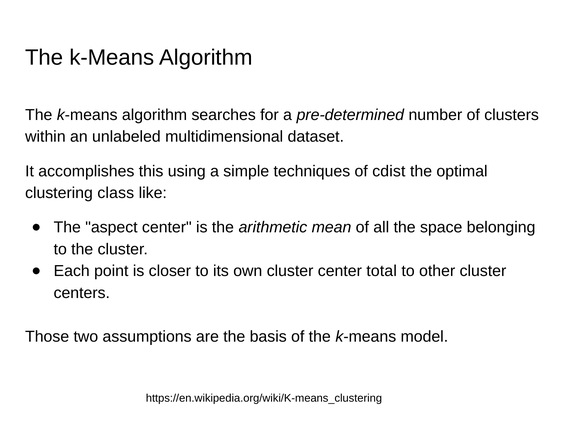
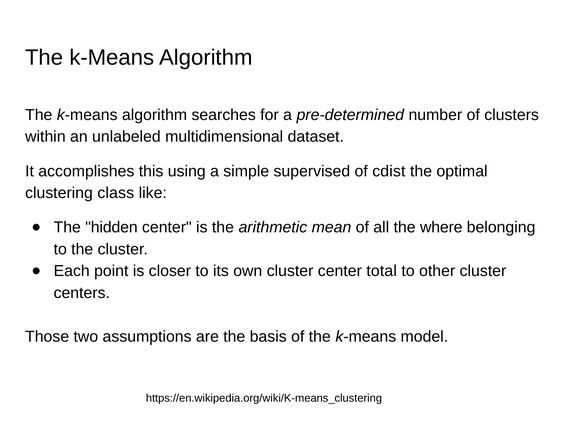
techniques: techniques -> supervised (312, 171)
aspect: aspect -> hidden (112, 228)
space: space -> where (441, 228)
